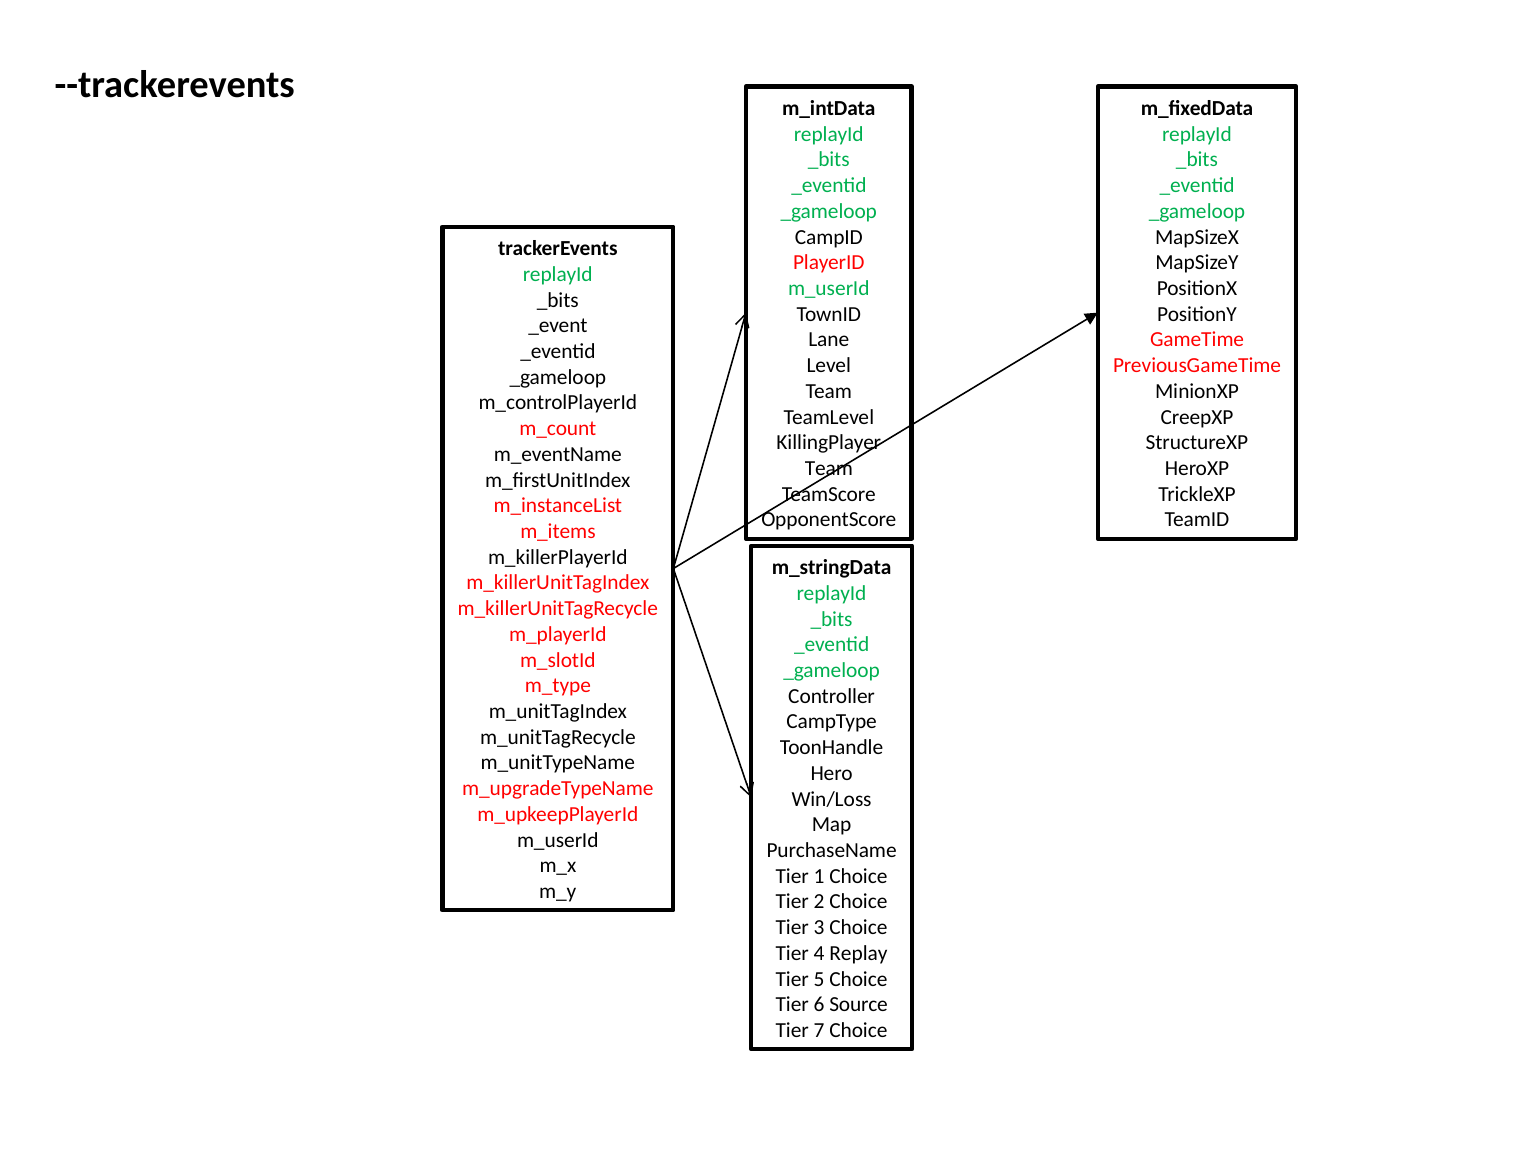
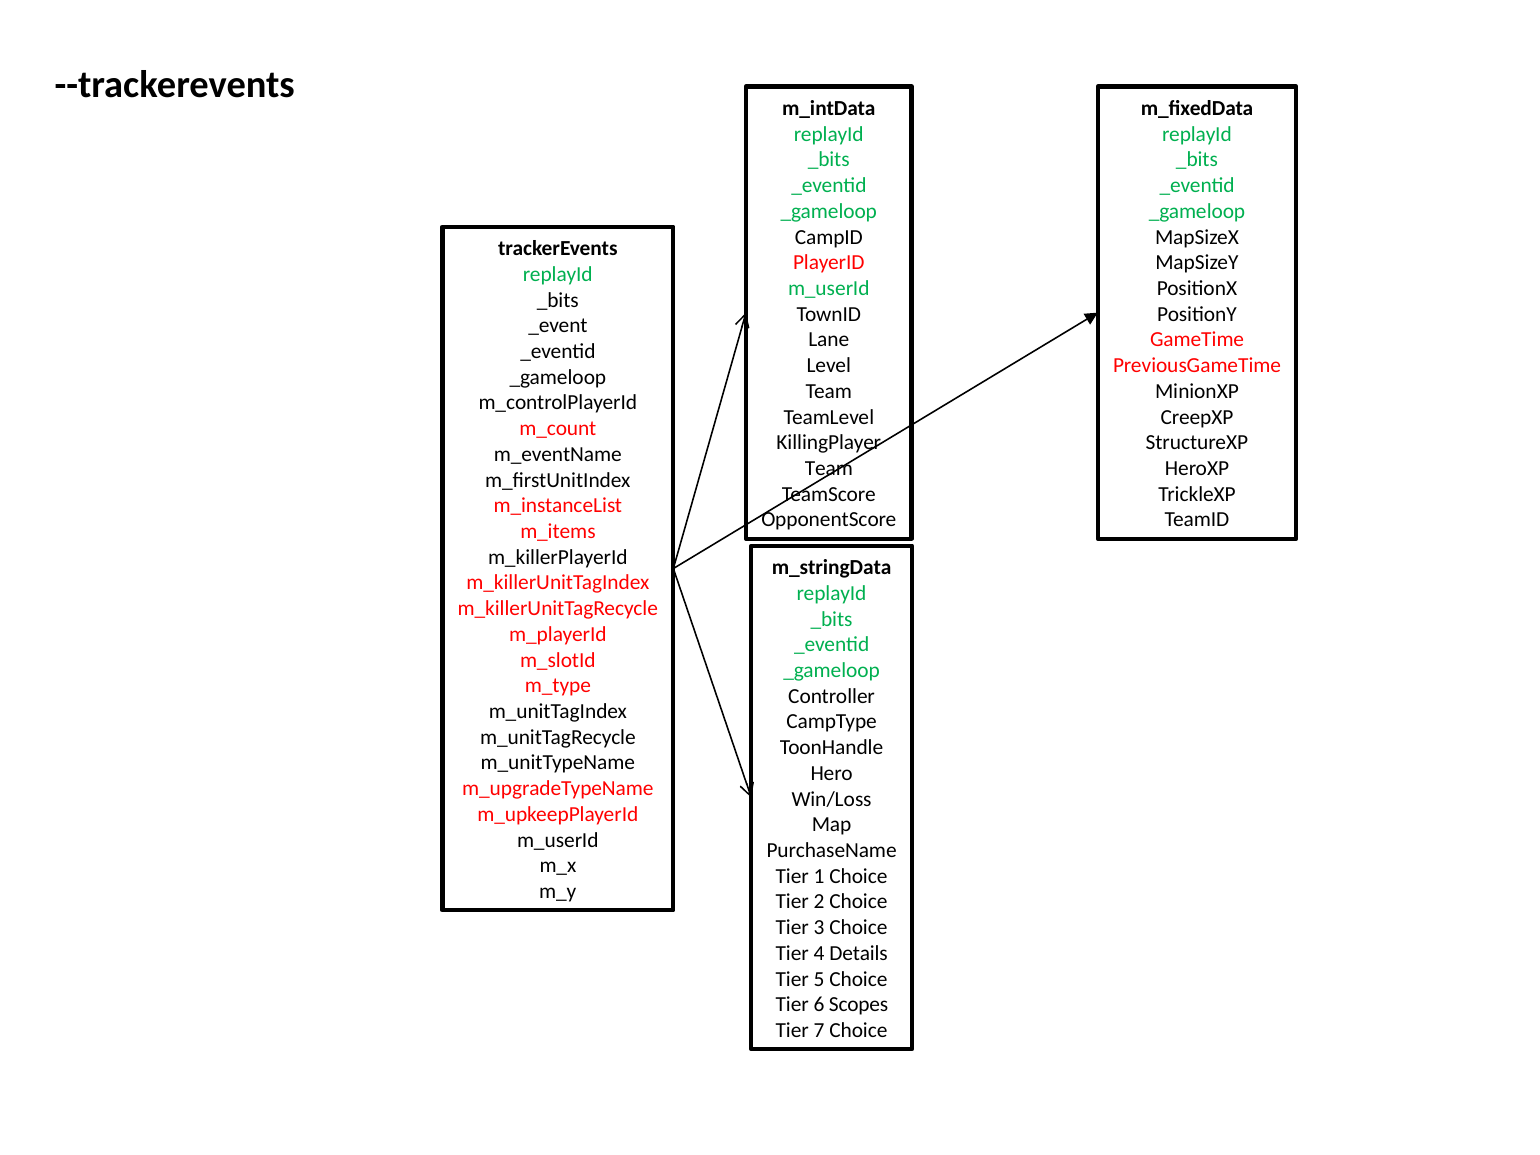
Replay: Replay -> Details (859, 953)
Source: Source -> Scopes (859, 1005)
